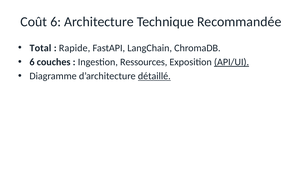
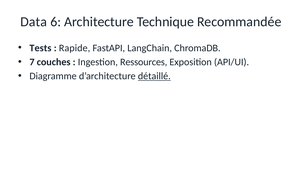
Coût: Coût -> Data (34, 22)
Total: Total -> Tests (40, 48)
6: 6 -> 7 (32, 62)
API/UI underline: present -> none (232, 62)
